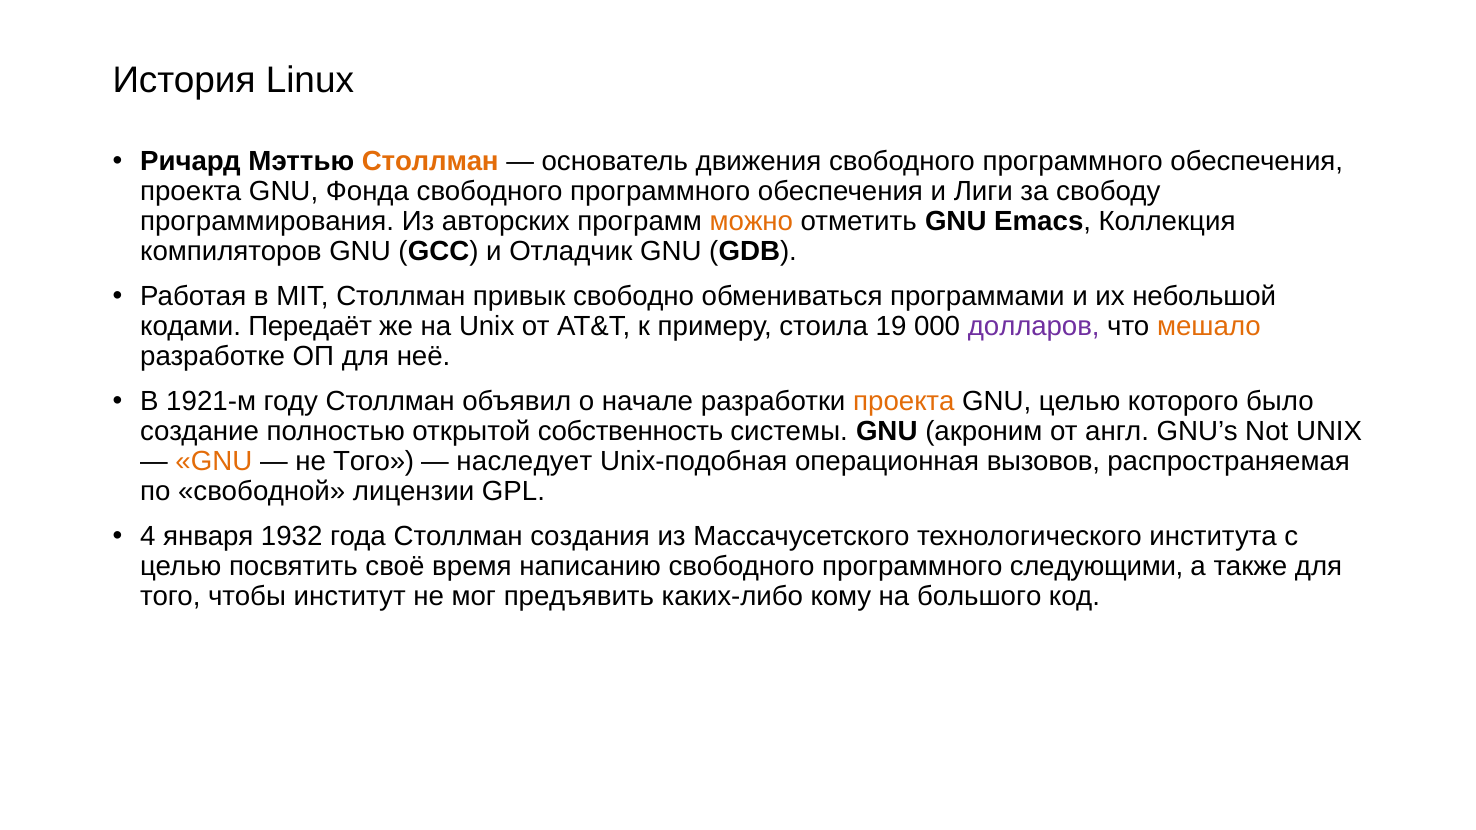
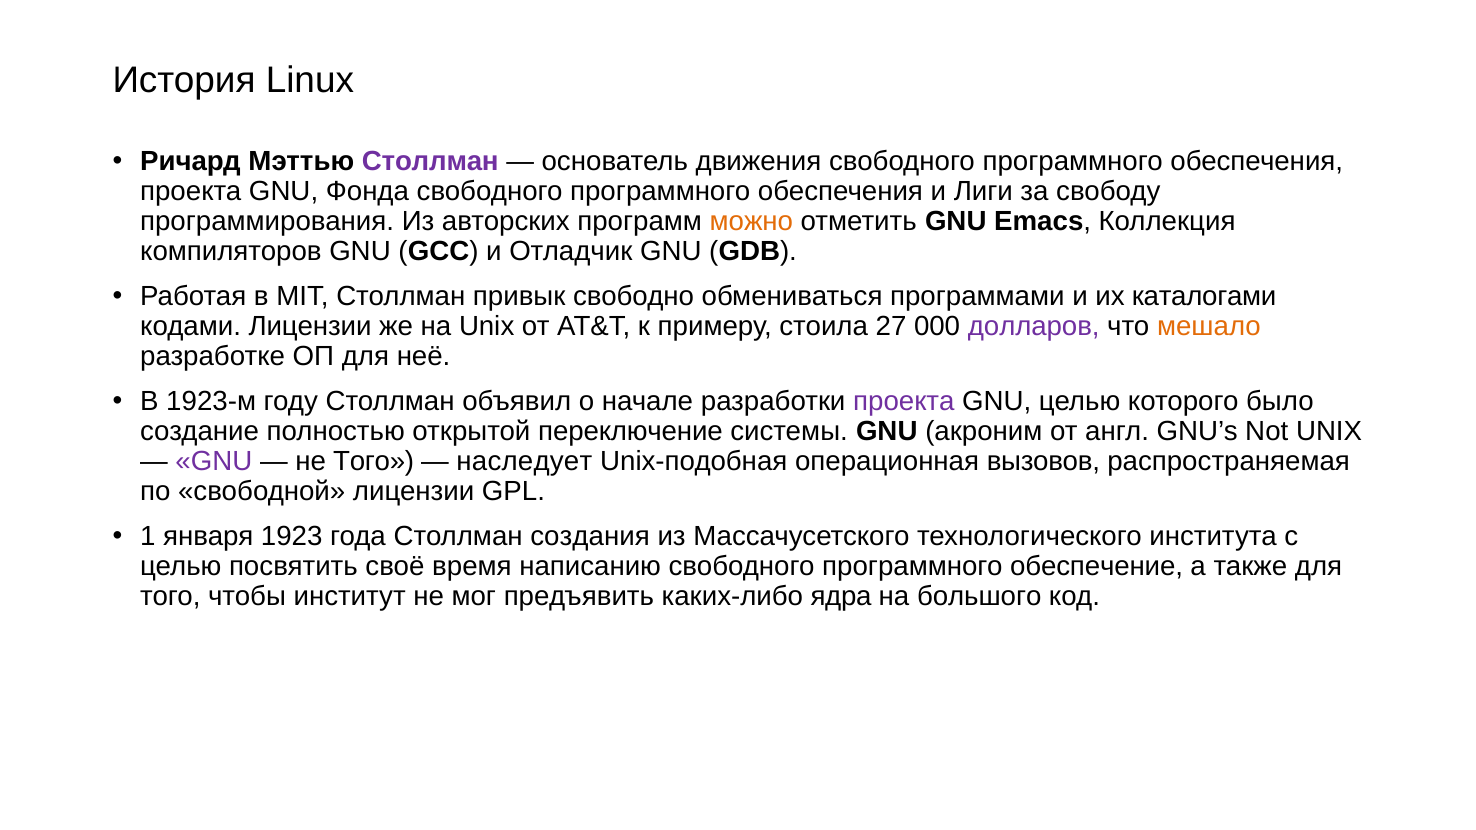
Столлман colour: orange -> purple (430, 162)
небольшой: небольшой -> каталогами (1204, 297)
кодами Передаёт: Передаёт -> Лицензии (310, 327)
19: 19 -> 27 (891, 327)
1921-м: 1921-м -> 1923-м (211, 402)
проекта colour: orange -> purple (904, 402)
собственность: собственность -> переключение (630, 432)
GNU colour: orange -> purple (214, 462)
4: 4 -> 1 (148, 537)
1932: 1932 -> 1923 (292, 537)
следующими: следующими -> обеспечение (1097, 567)
кому: кому -> ядра (841, 597)
